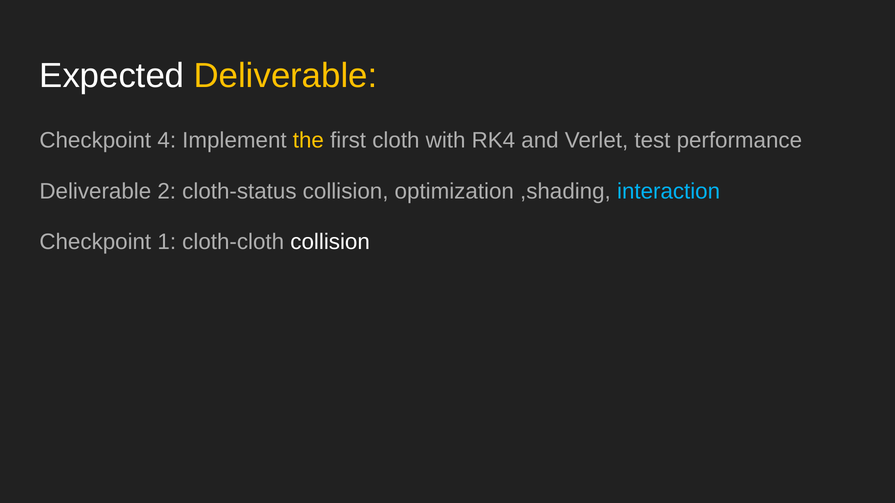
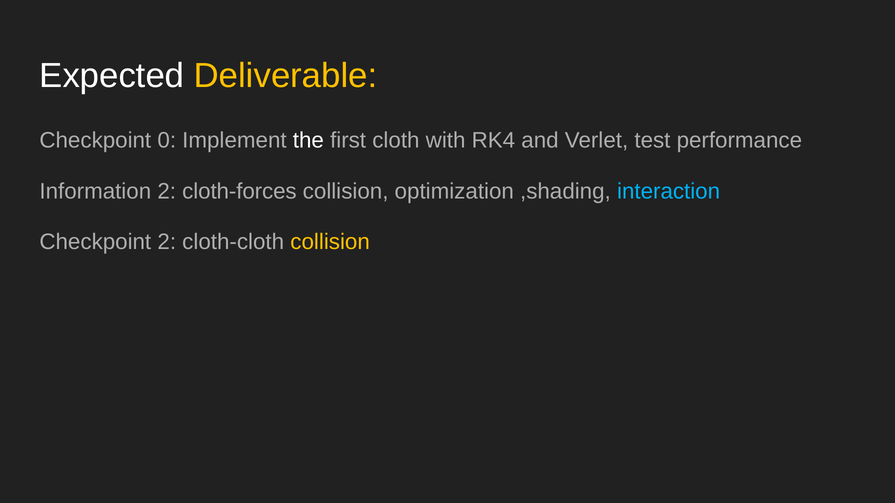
4: 4 -> 0 (167, 141)
the colour: yellow -> white (308, 141)
Deliverable: Deliverable -> Information (95, 191)
cloth-status: cloth-status -> cloth-forces (239, 191)
Checkpoint 1: 1 -> 2 (167, 242)
collision colour: white -> yellow (330, 242)
